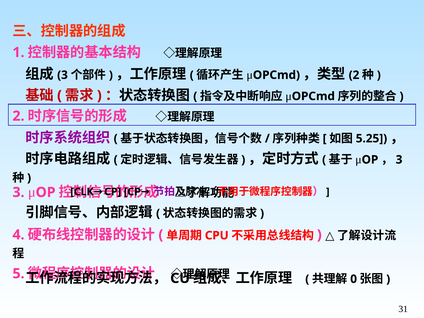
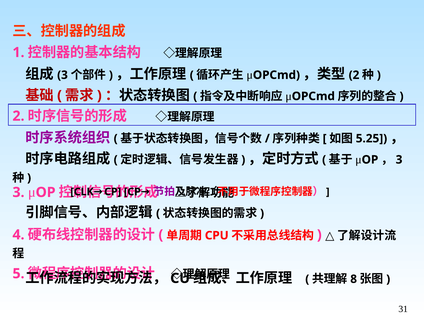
0: 0 -> 8 (354, 279)
